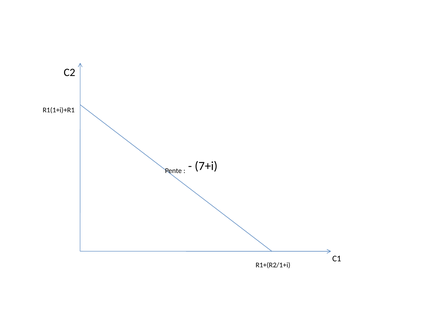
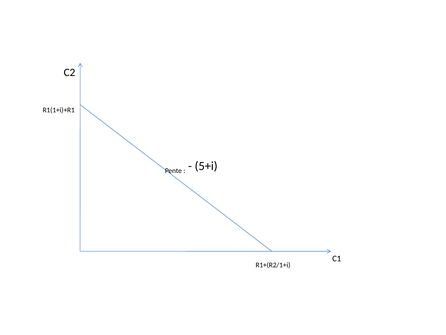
7+i: 7+i -> 5+i (206, 166)
